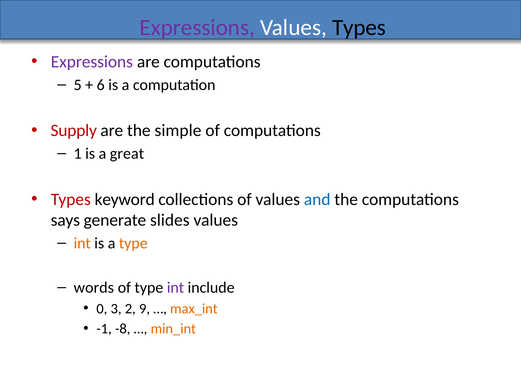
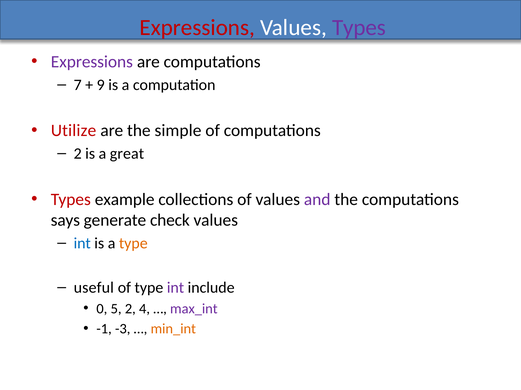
Expressions colour: purple -> red (197, 28)
Types colour: black -> purple (359, 28)
5: 5 -> 7 (78, 85)
6: 6 -> 9 (101, 85)
Supply: Supply -> Utilize (74, 131)
1: 1 -> 2 (78, 154)
keyword: keyword -> example (125, 200)
and colour: blue -> purple (317, 200)
slides: slides -> check (170, 221)
int colour: orange -> blue (82, 244)
words: words -> useful (94, 288)
3: 3 -> 5 (116, 309)
9: 9 -> 4 (145, 309)
max_int colour: orange -> purple (194, 309)
-8: -8 -> -3 (123, 329)
